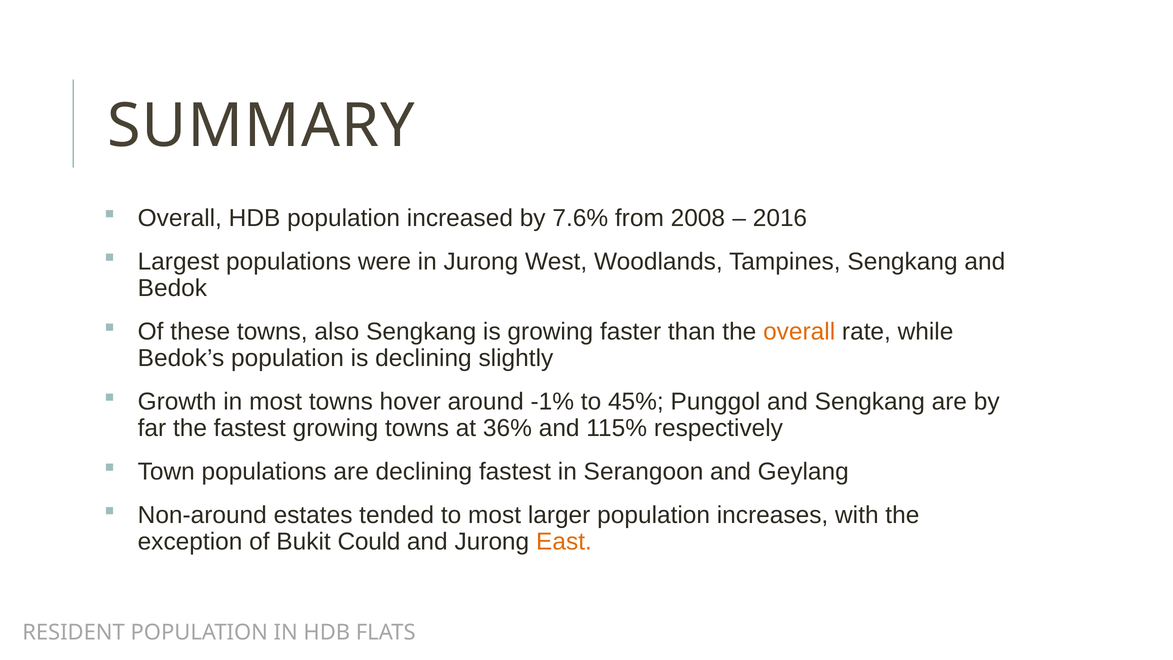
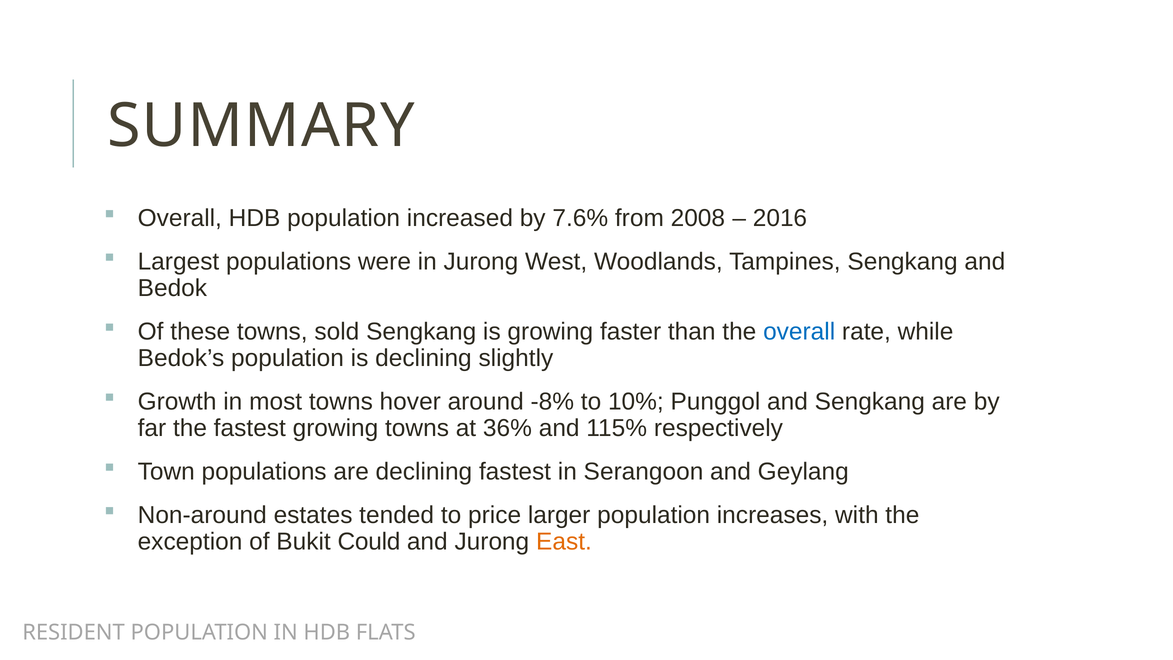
also: also -> sold (337, 332)
overall colour: orange -> blue (799, 332)
-1%: -1% -> -8% (552, 402)
45%: 45% -> 10% (636, 402)
to most: most -> price (495, 515)
